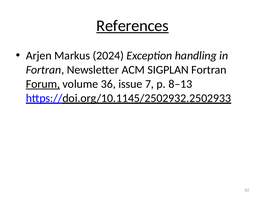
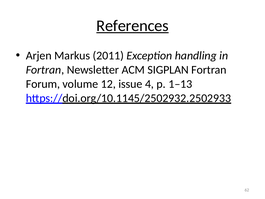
2024: 2024 -> 2011 (108, 56)
Forum underline: present -> none (43, 84)
36: 36 -> 12 (108, 84)
7: 7 -> 4 (149, 84)
8‒13: 8‒13 -> 1‒13 (180, 84)
